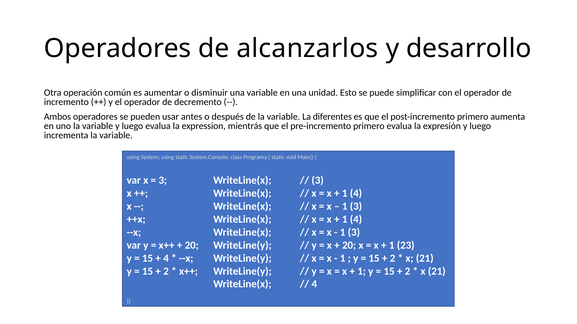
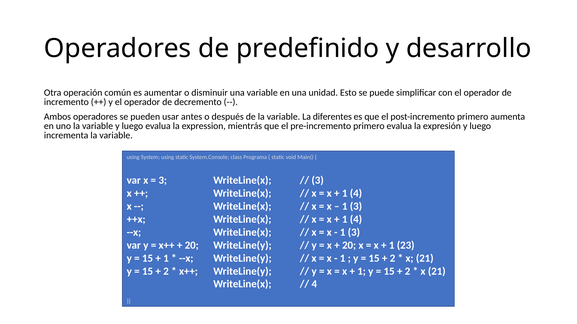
alcanzarlos: alcanzarlos -> predefinido (308, 48)
4: 4 -> 1 (166, 259)
